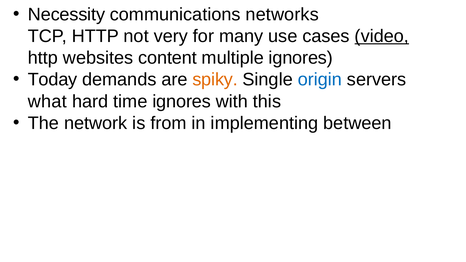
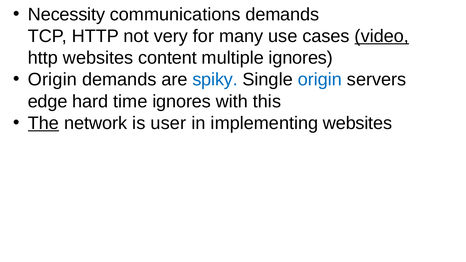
communications networks: networks -> demands (282, 14)
Today: Today -> Origin (52, 80)
spiky colour: orange -> blue (215, 80)
what: what -> edge (48, 101)
The underline: none -> present (43, 123)
from: from -> user (168, 123)
implementing between: between -> websites (358, 123)
